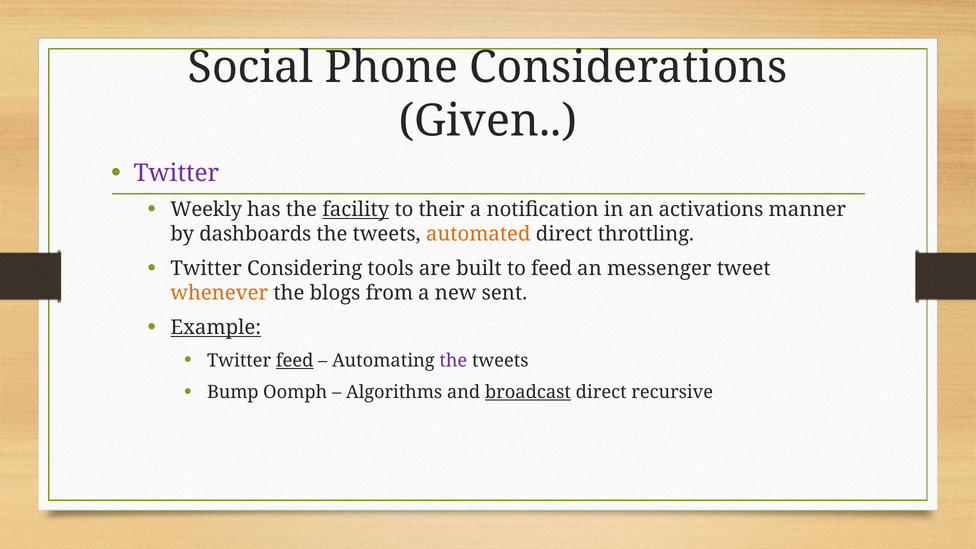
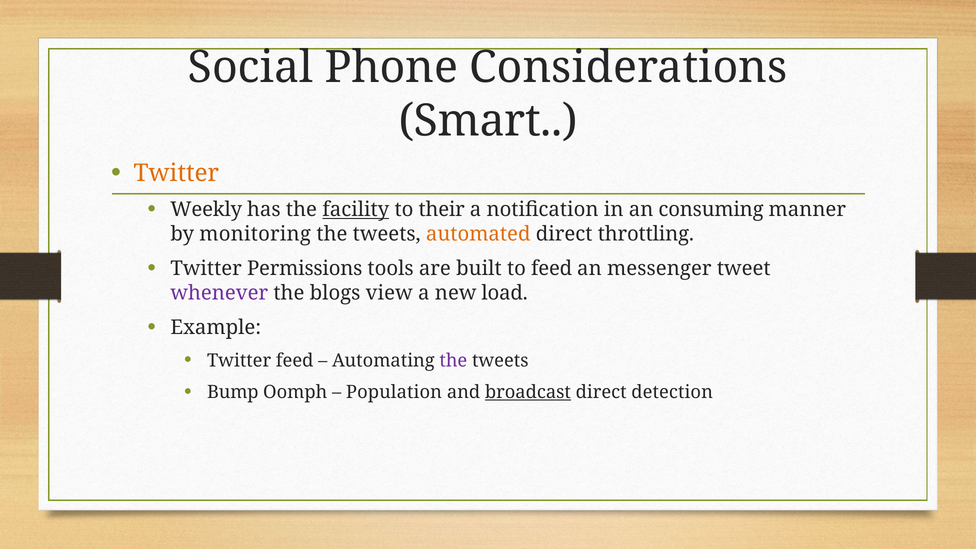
Given: Given -> Smart (488, 121)
Twitter colour: purple -> orange (177, 173)
activations: activations -> consuming (711, 210)
dashboards: dashboards -> monitoring (255, 234)
Considering: Considering -> Permissions (305, 269)
whenever colour: orange -> purple (219, 293)
from: from -> view (389, 293)
sent: sent -> load (505, 293)
Example underline: present -> none (216, 328)
feed underline: present -> none (295, 361)
Algorithms: Algorithms -> Population (394, 392)
recursive: recursive -> detection (672, 392)
